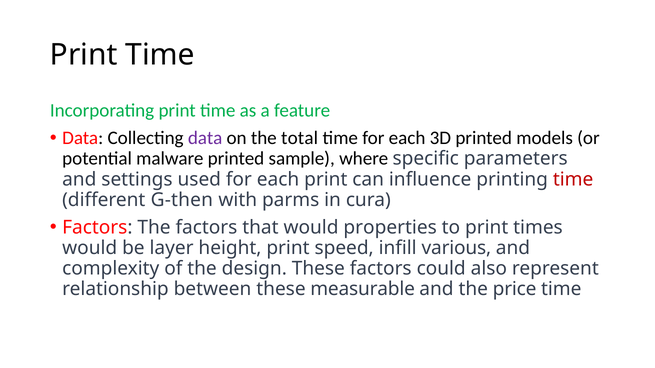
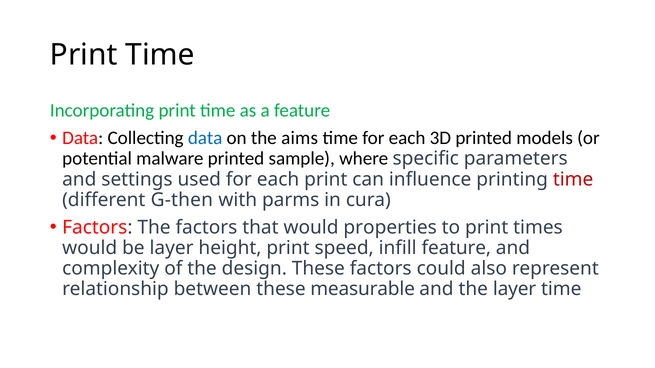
data colour: purple -> blue (205, 138)
total: total -> aims (300, 138)
infill various: various -> feature (456, 248)
the price: price -> layer (515, 289)
